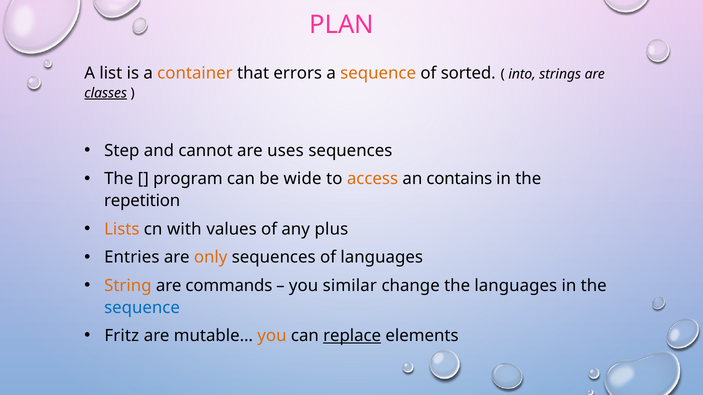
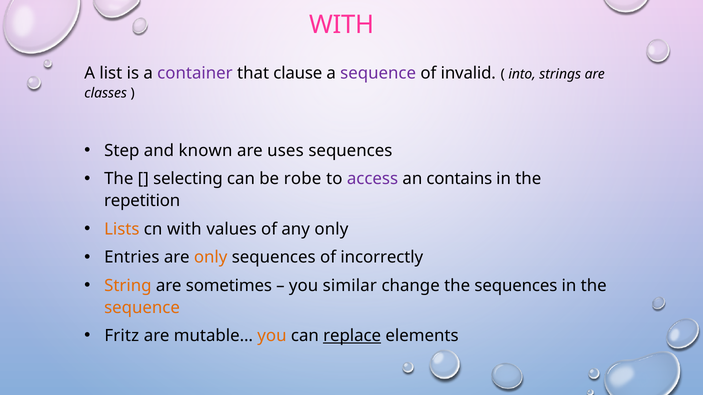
PLAN: PLAN -> WITH (342, 25)
container colour: orange -> purple (195, 74)
errors: errors -> clause (298, 74)
sequence colour: orange -> purple (378, 74)
sorted: sorted -> invalid (468, 74)
classes underline: present -> none (106, 93)
cannot: cannot -> known (205, 151)
program: program -> selecting (188, 179)
wide: wide -> robe (303, 179)
access colour: orange -> purple (372, 179)
any plus: plus -> only (331, 229)
of languages: languages -> incorrectly (382, 258)
commands: commands -> sometimes (229, 286)
the languages: languages -> sequences (516, 286)
sequence colour: blue -> orange (142, 308)
